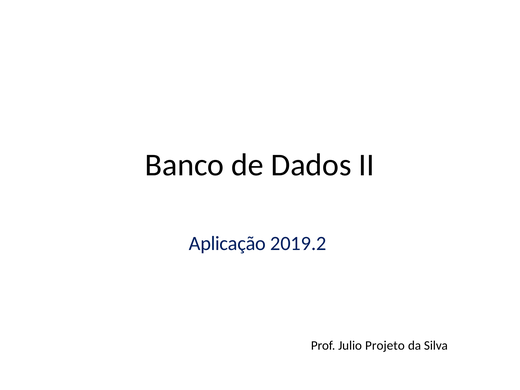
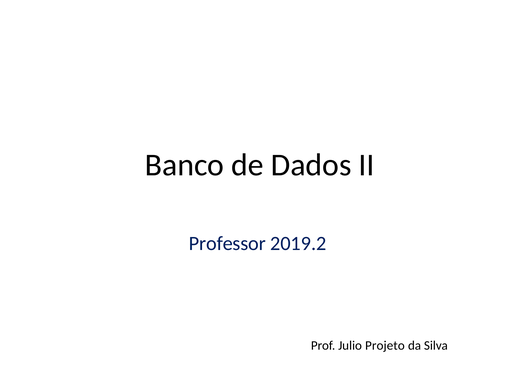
Aplicação: Aplicação -> Professor (227, 243)
